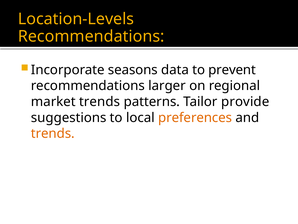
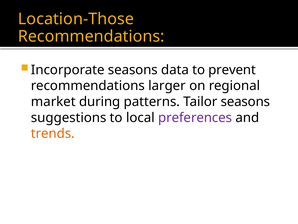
Location-Levels: Location-Levels -> Location-Those (76, 19)
market trends: trends -> during (100, 102)
Tailor provide: provide -> seasons (245, 102)
preferences colour: orange -> purple (195, 117)
